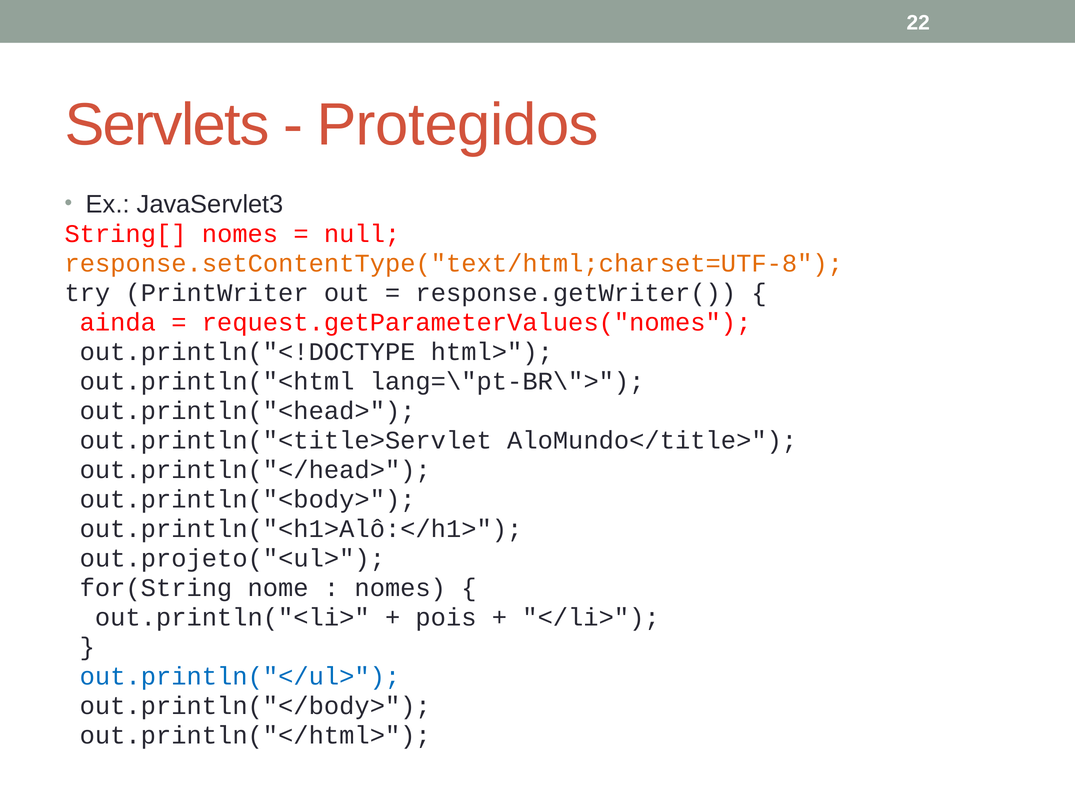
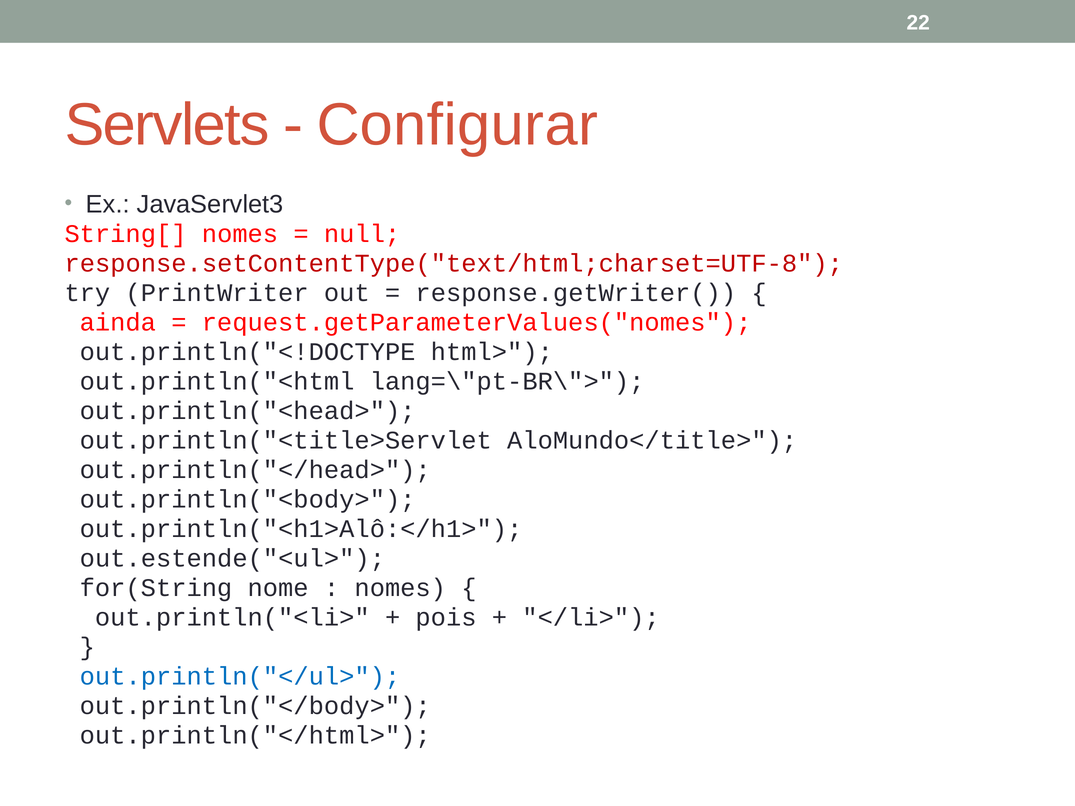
Protegidos: Protegidos -> Configurar (457, 125)
response.setContentType("text/html;charset=UTF-8 colour: orange -> red (454, 264)
out.projeto("<ul>: out.projeto("<ul> -> out.estende("<ul> (232, 559)
